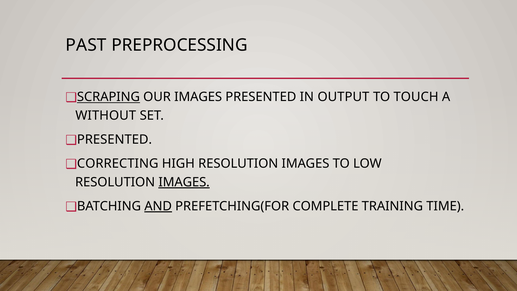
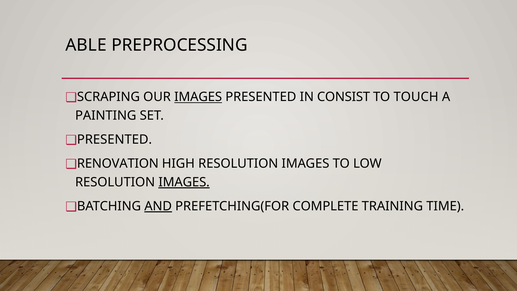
PAST: PAST -> ABLE (86, 45)
SCRAPING underline: present -> none (108, 97)
IMAGES underline: none -> present (198, 97)
OUTPUT: OUTPUT -> CONSIST (344, 97)
WITHOUT: WITHOUT -> PAINTING (106, 116)
CORRECTING: CORRECTING -> RENOVATION (118, 164)
